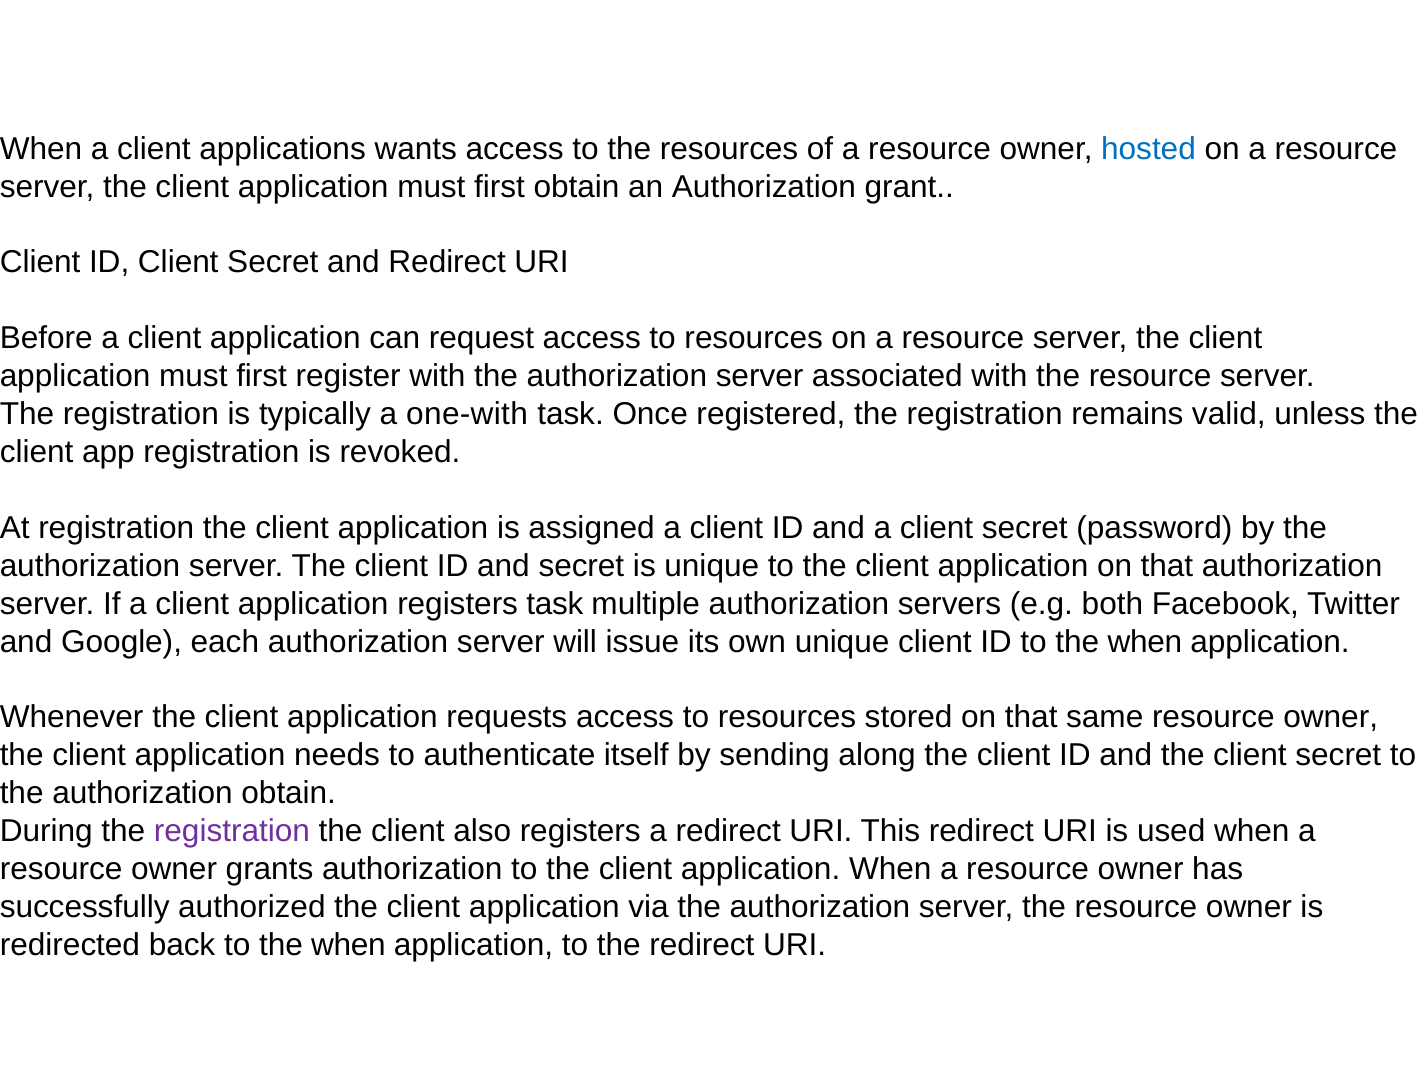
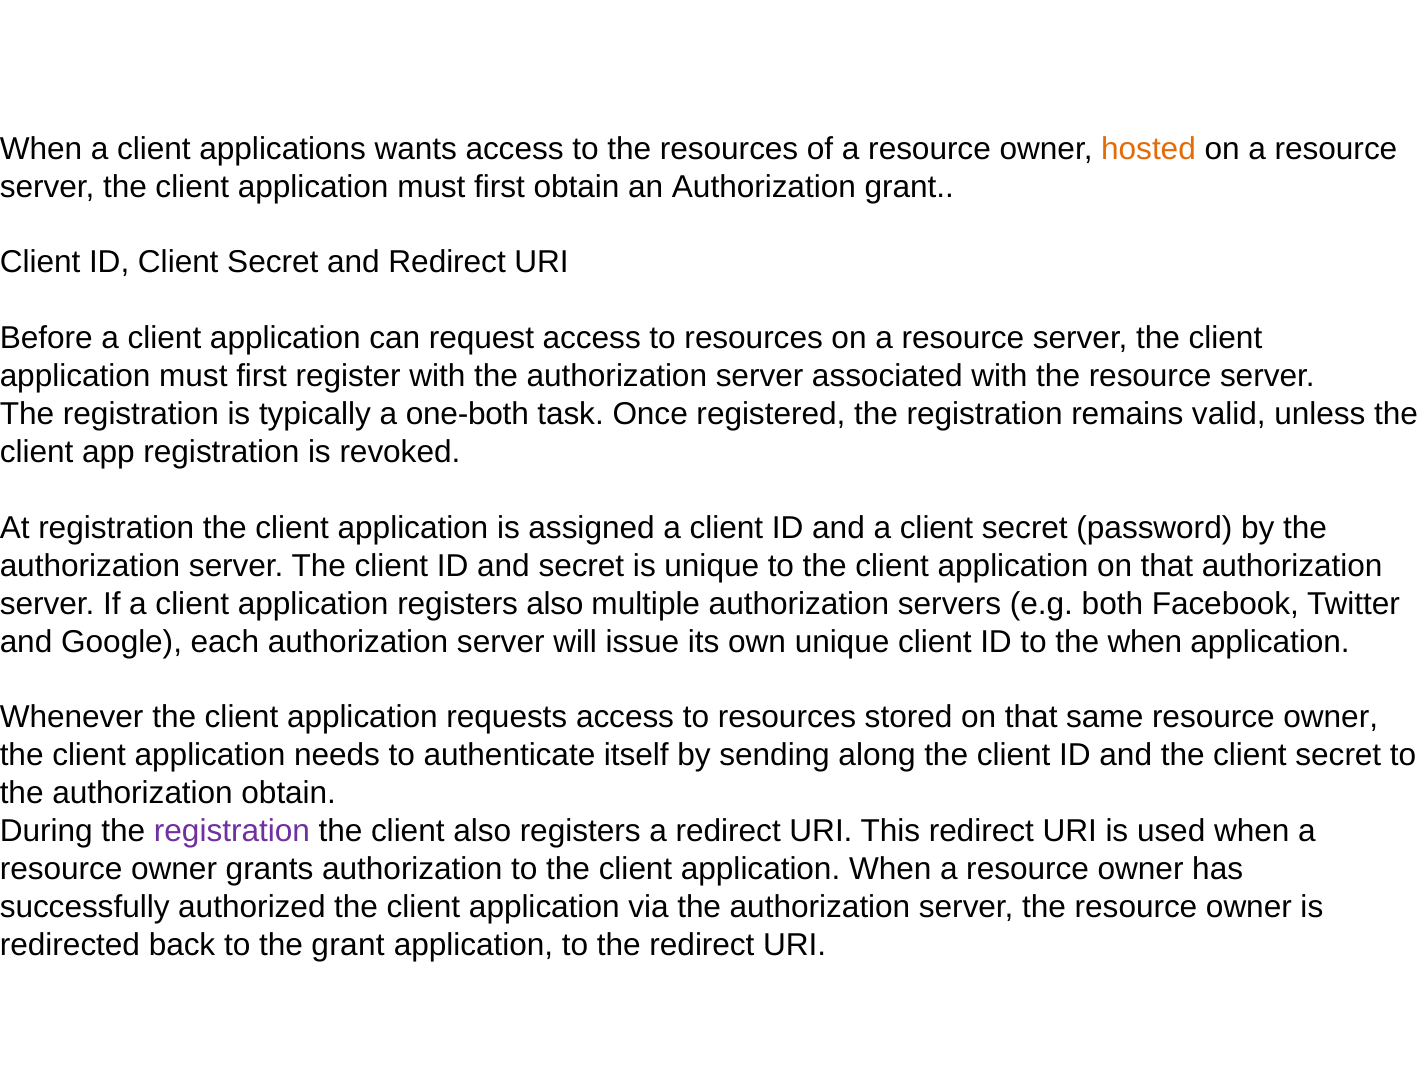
hosted colour: blue -> orange (1148, 149)
one-with: one-with -> one-both (467, 414)
registers task: task -> also (555, 604)
back to the when: when -> grant (348, 945)
